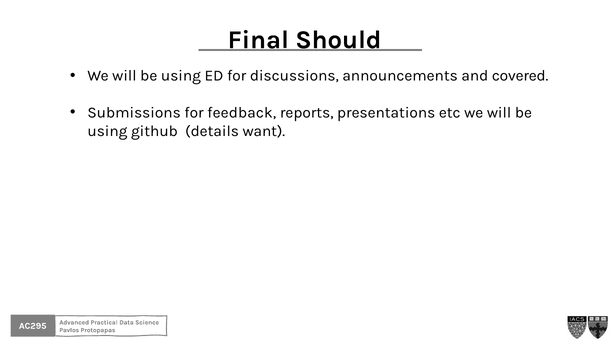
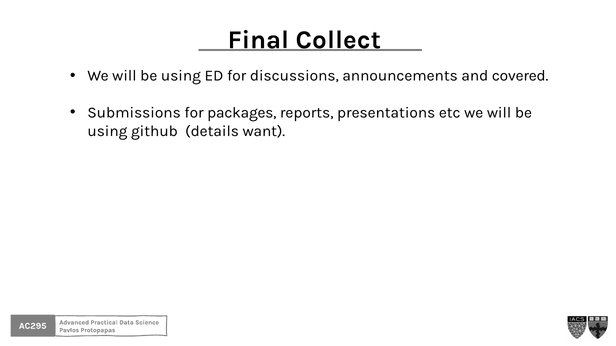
Should: Should -> Collect (338, 40)
feedback: feedback -> packages (242, 113)
